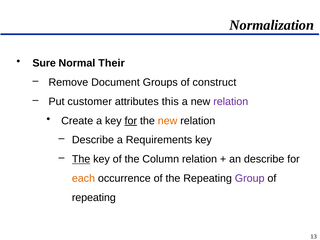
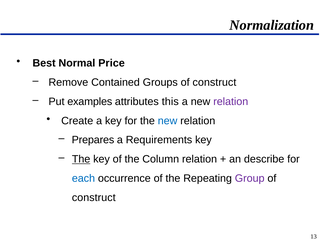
Sure: Sure -> Best (44, 63)
Their: Their -> Price (112, 63)
Document: Document -> Contained (115, 82)
customer: customer -> examples (90, 102)
for underline: present -> none (131, 121)
new colour: orange -> blue (168, 121)
Describe: Describe -> Prepares (93, 140)
each colour: orange -> blue (83, 178)
repeating: repeating -> construct (94, 198)
